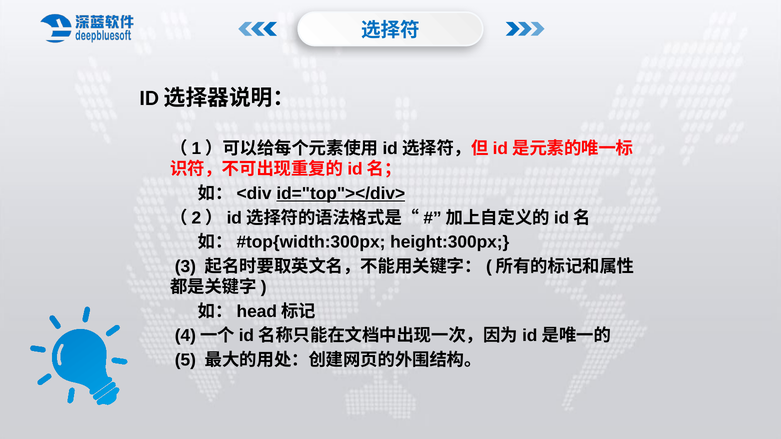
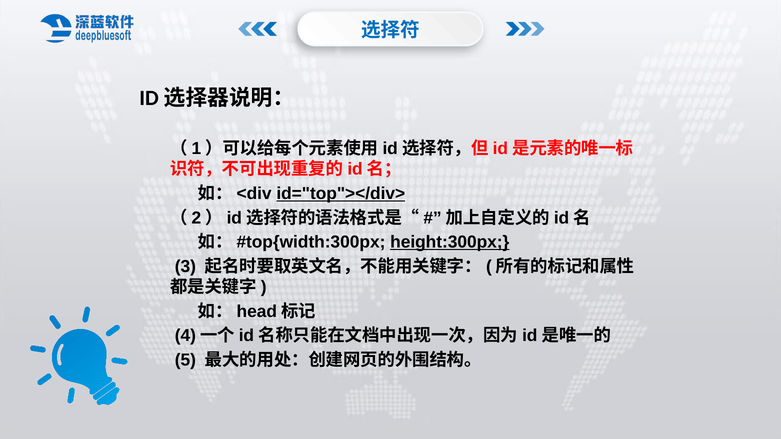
height:300px underline: none -> present (450, 242)
